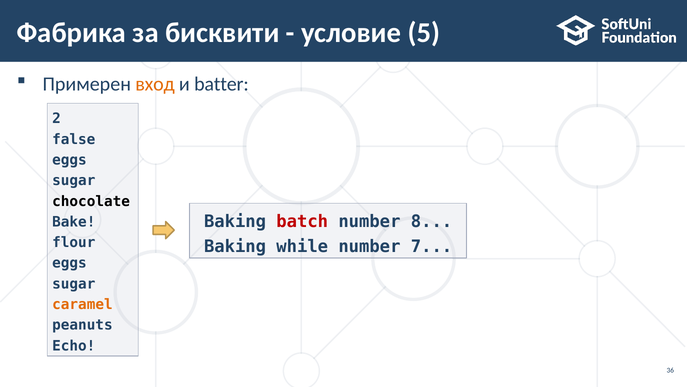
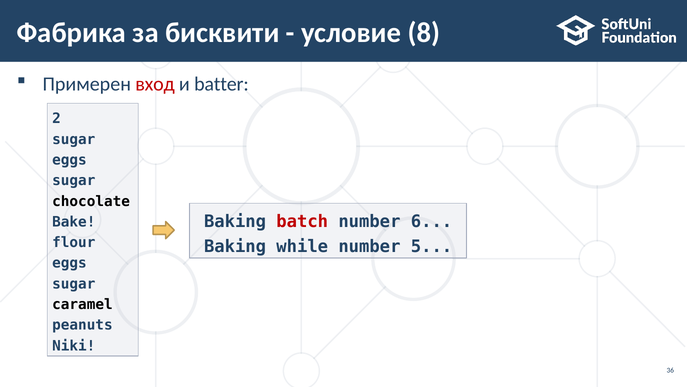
5: 5 -> 8 (424, 33)
вход colour: orange -> red (155, 84)
false: false -> sugar (74, 139)
8: 8 -> 6 (432, 221)
7: 7 -> 5 (432, 246)
caramel colour: orange -> black (82, 304)
Echo: Echo -> Niki (74, 345)
